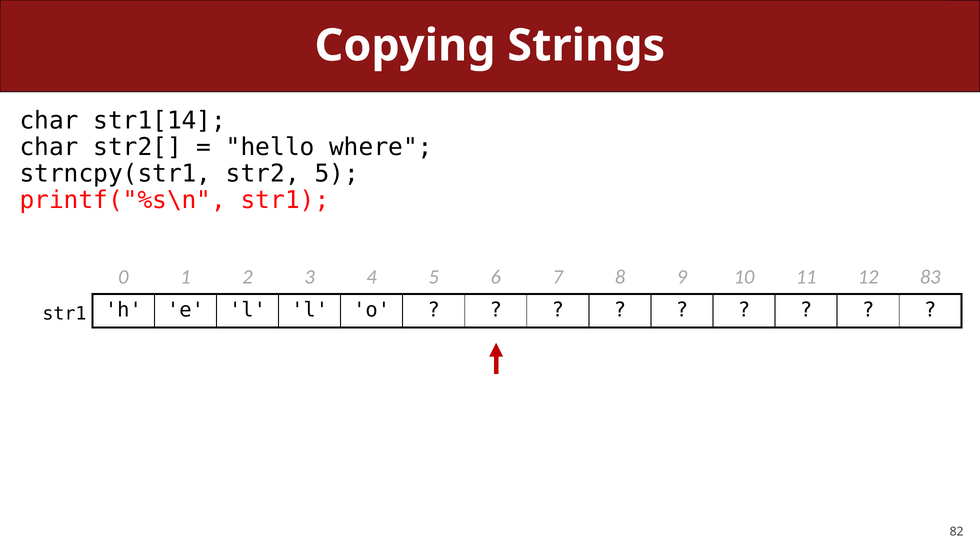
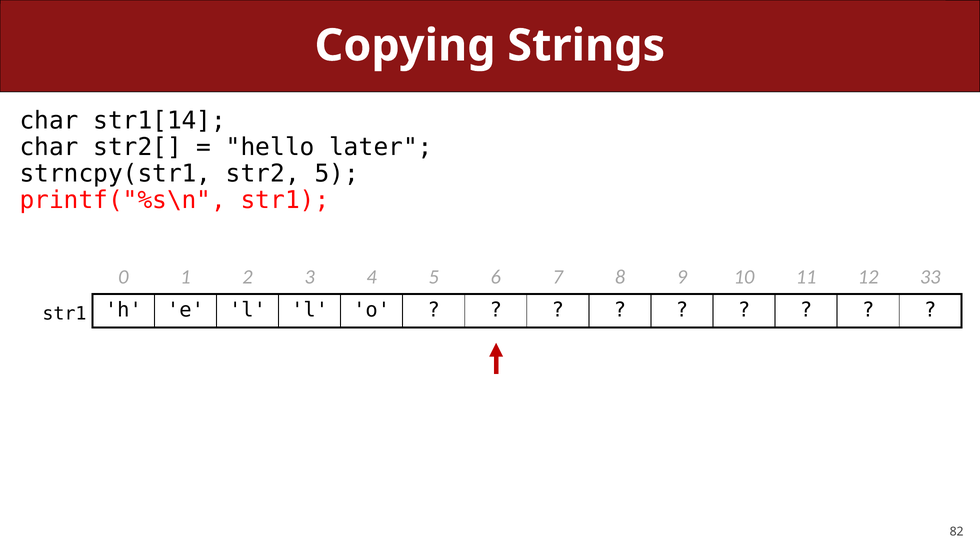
where: where -> later (381, 147)
83: 83 -> 33 (930, 277)
